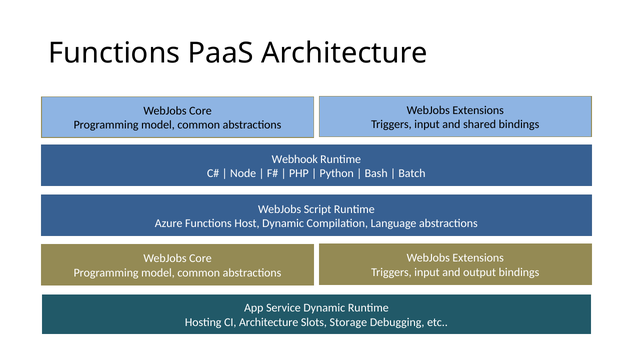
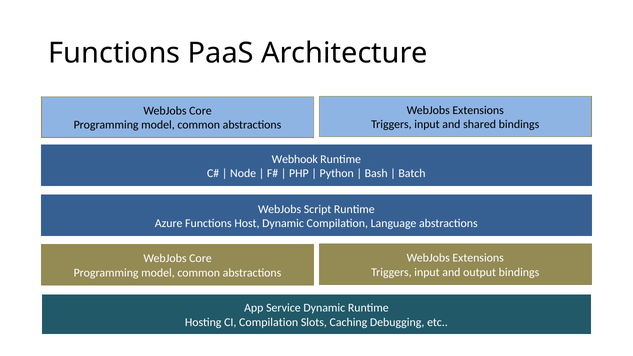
CI Architecture: Architecture -> Compilation (269, 322)
Storage: Storage -> Caching (348, 322)
